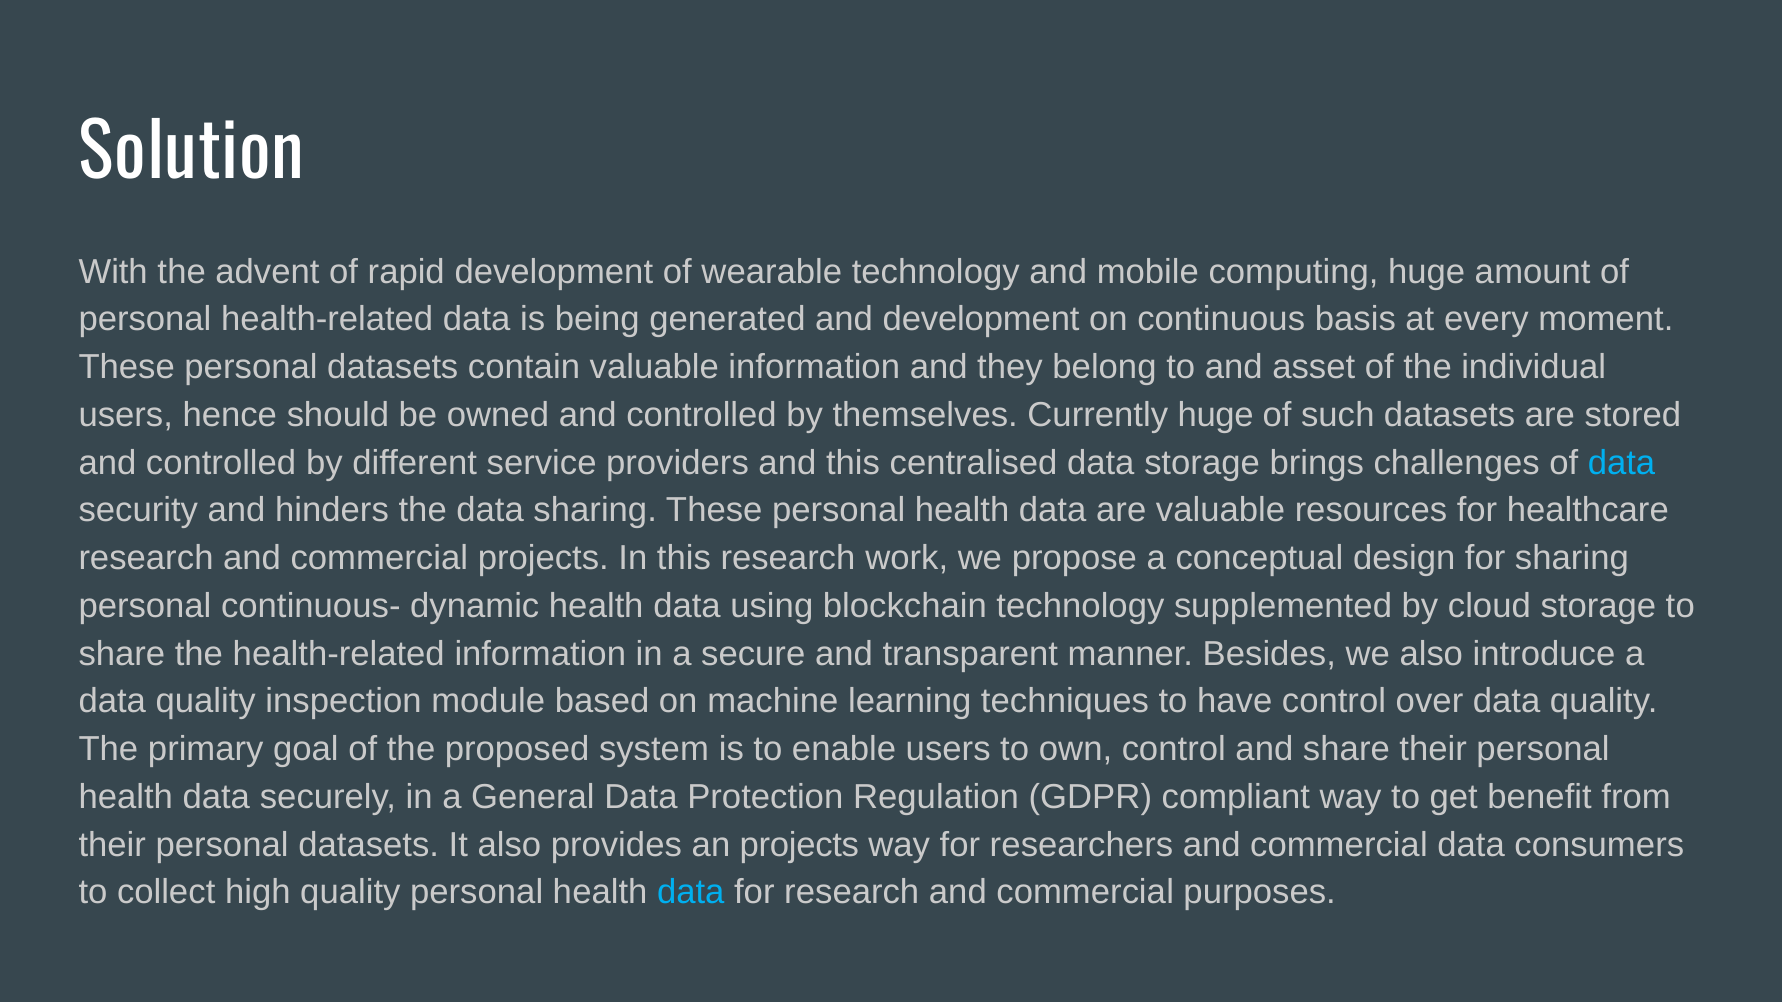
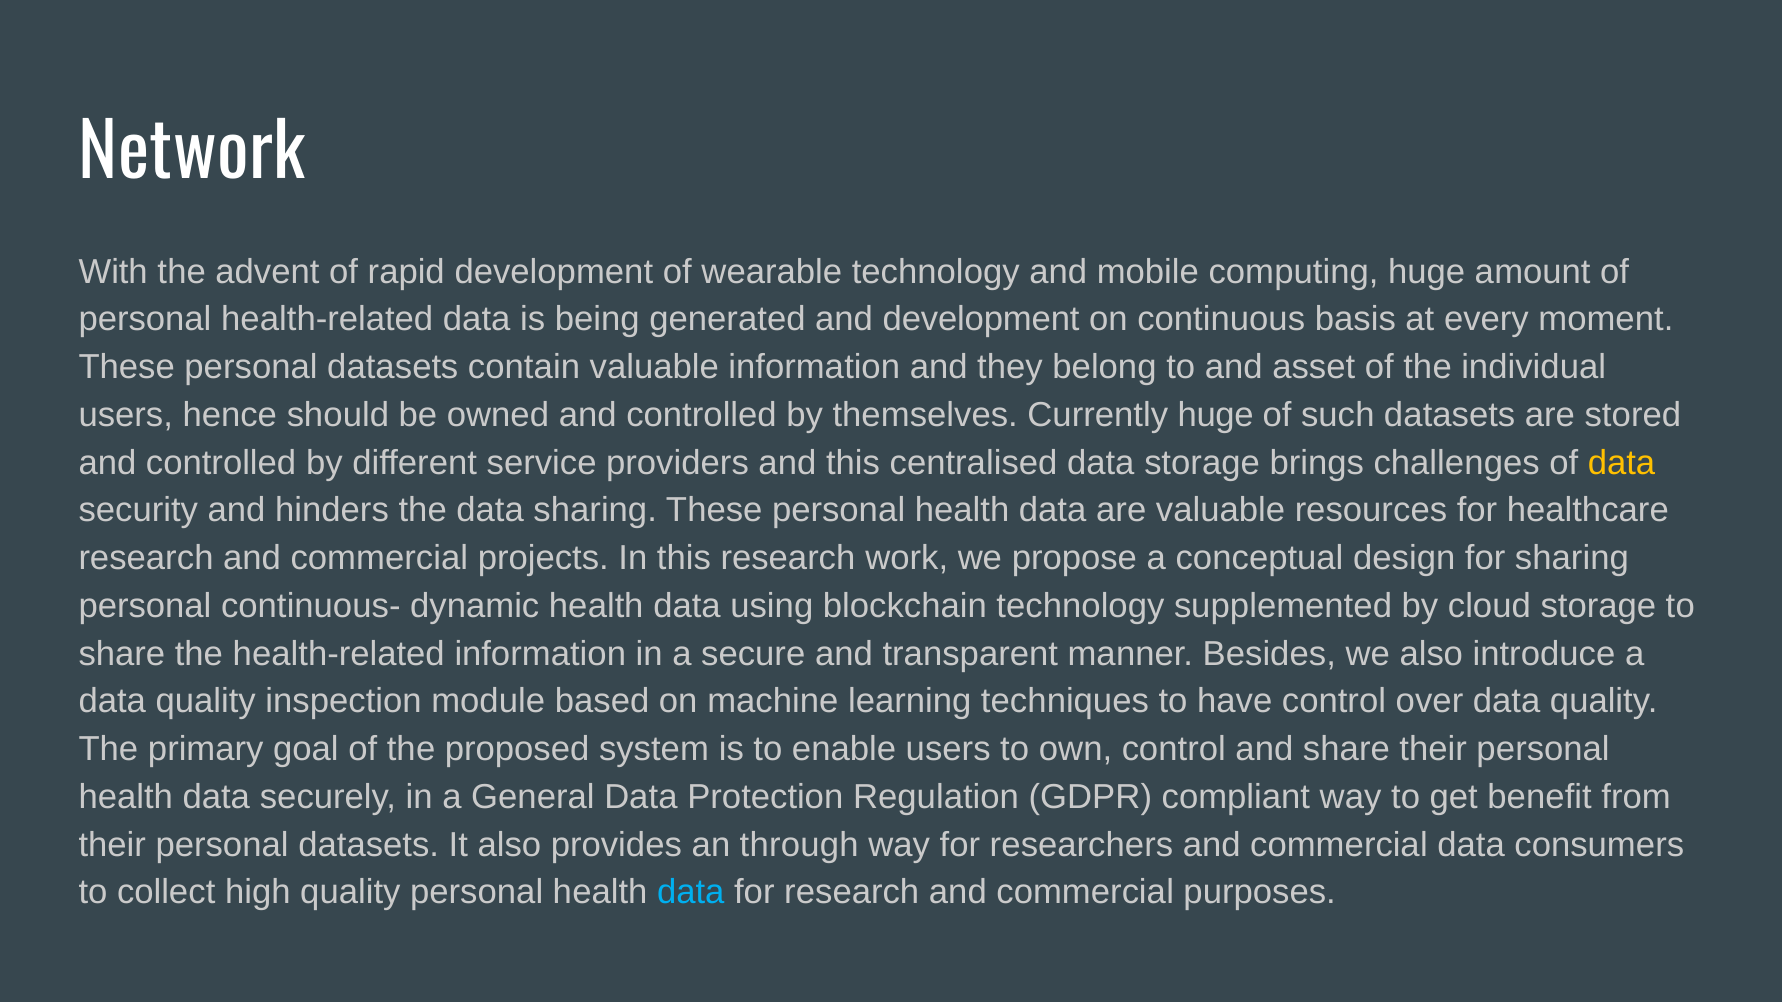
Solution: Solution -> Network (192, 154)
data colour: light blue -> yellow (1621, 463)
an projects: projects -> through (799, 845)
